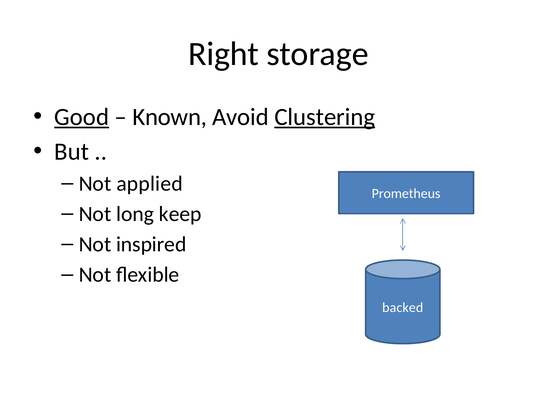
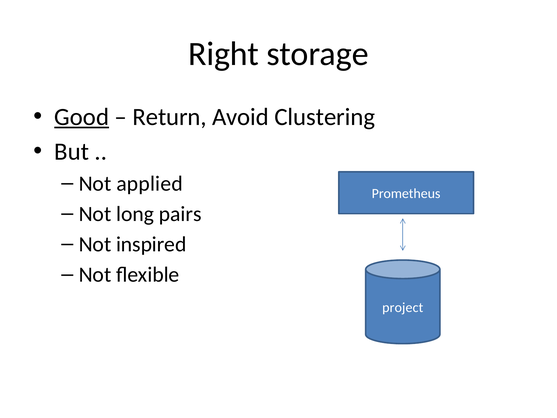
Known: Known -> Return (170, 117)
Clustering underline: present -> none (325, 117)
keep: keep -> pairs (180, 214)
backed: backed -> project (403, 307)
